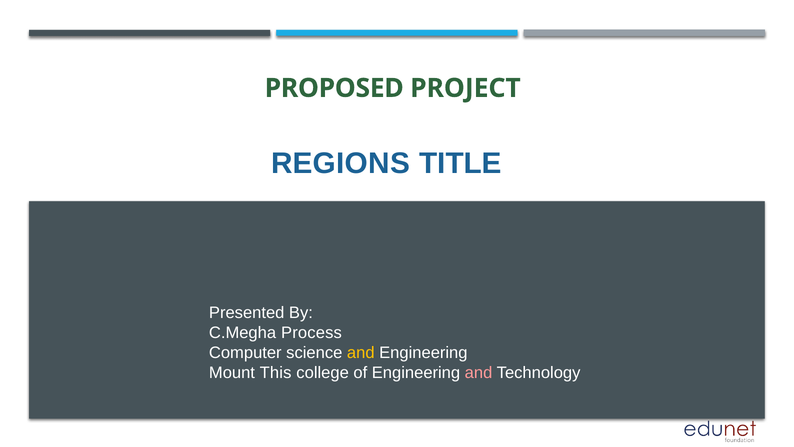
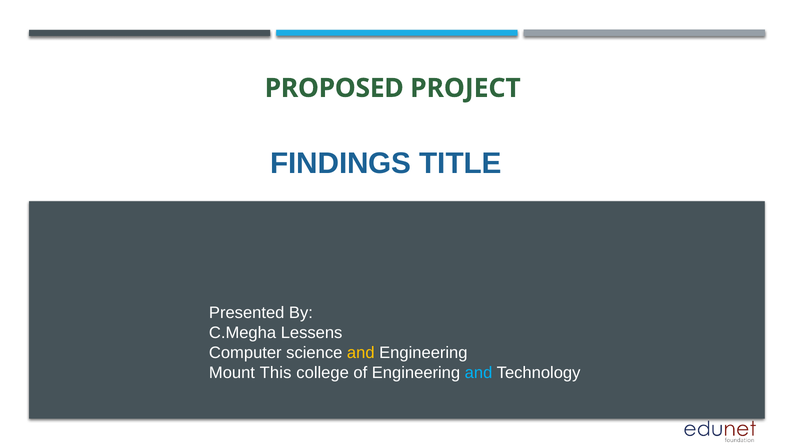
REGIONS: REGIONS -> FINDINGS (341, 164)
Process: Process -> Lessens (312, 333)
and colour: pink -> light blue (479, 372)
